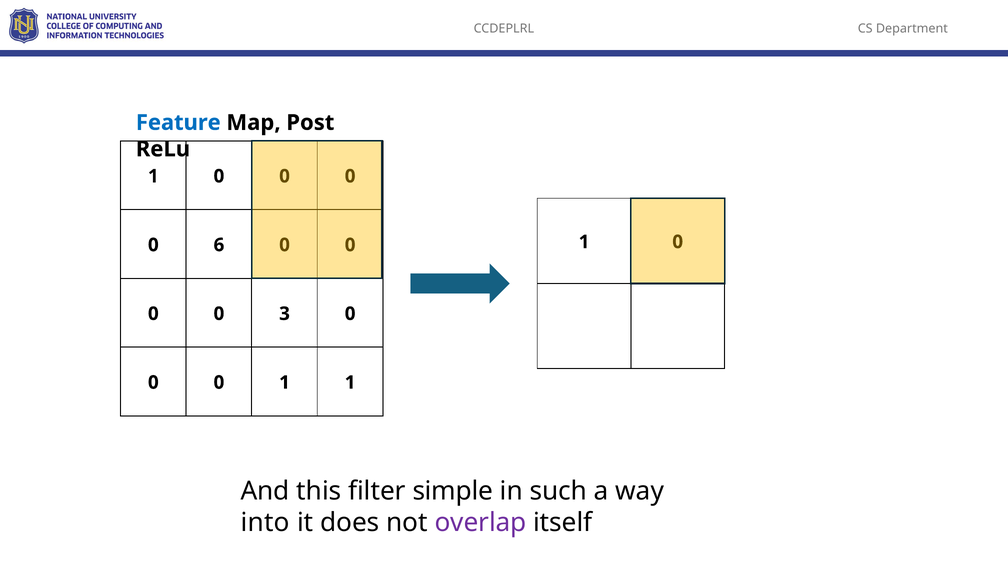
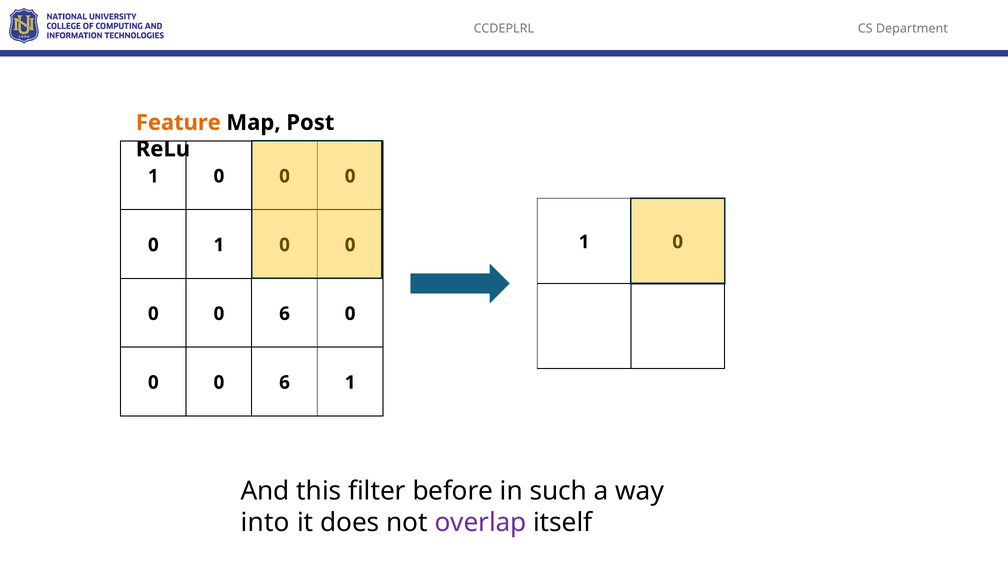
Feature colour: blue -> orange (178, 123)
0 6: 6 -> 1 (219, 245)
3: 3 -> 6 (285, 314)
1: 1 -> 6 (285, 383)
simple: simple -> before (453, 491)
